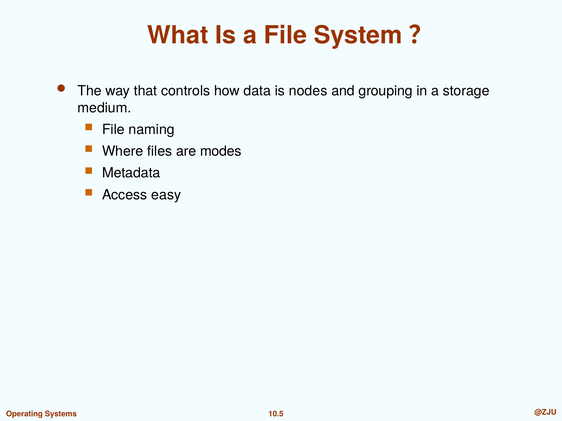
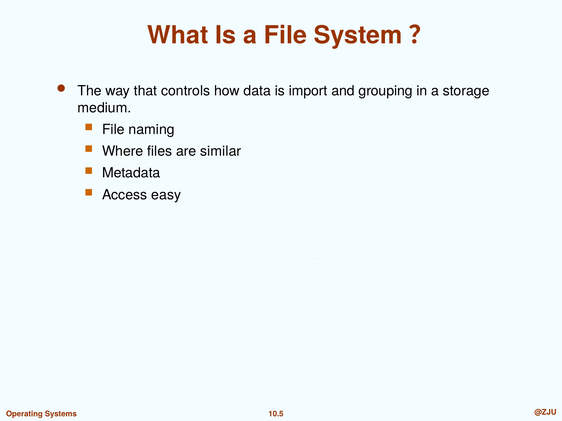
nodes: nodes -> import (308, 91)
modes: modes -> similar (221, 151)
